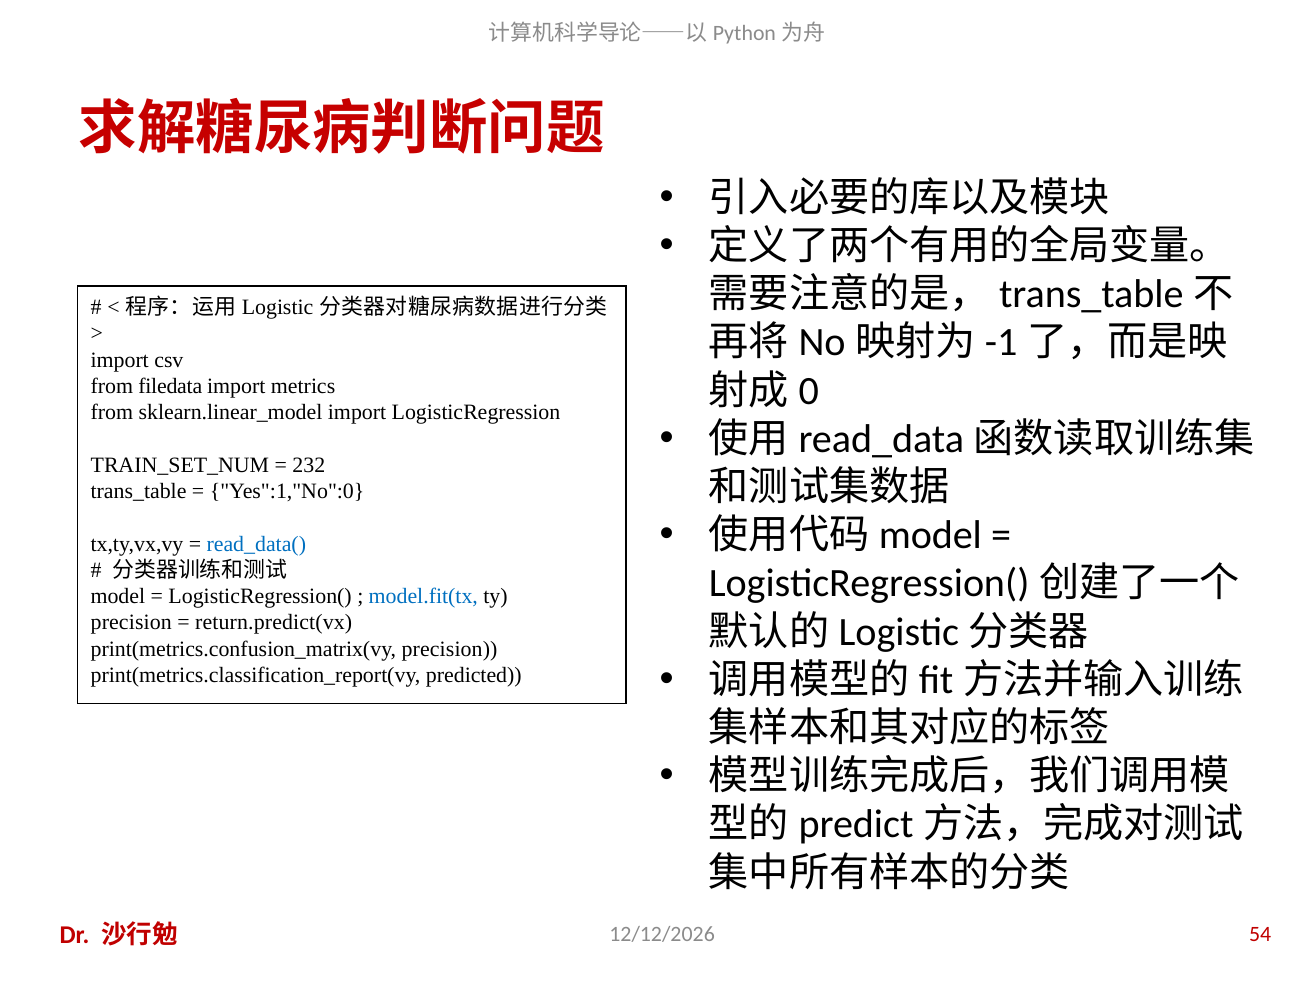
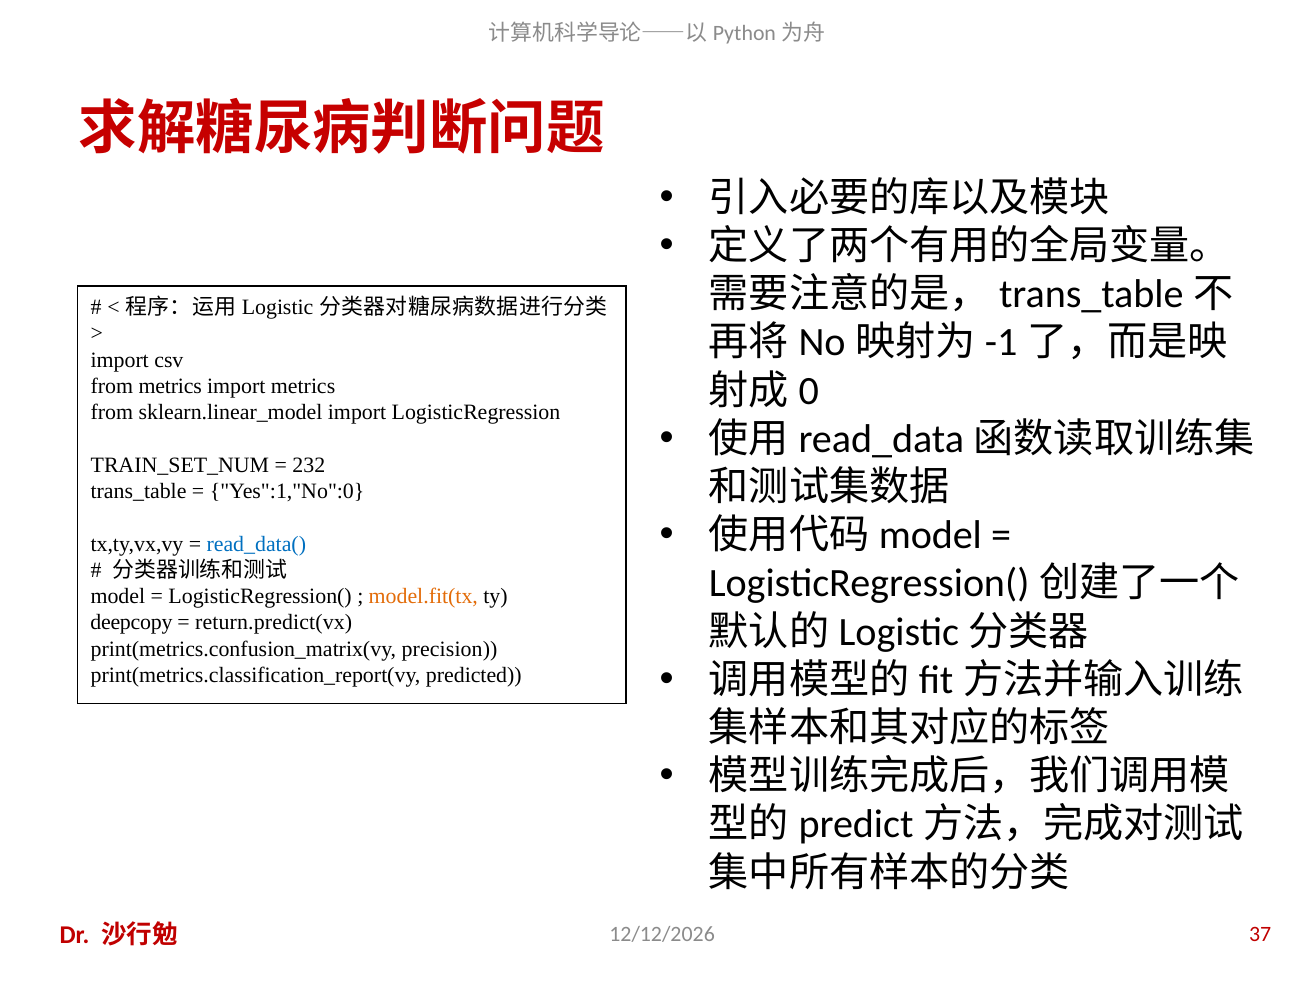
from filedata: filedata -> metrics (170, 386)
model.fit(tx colour: blue -> orange (423, 596)
precision: precision -> deepcopy (131, 622)
54: 54 -> 37 (1260, 934)
